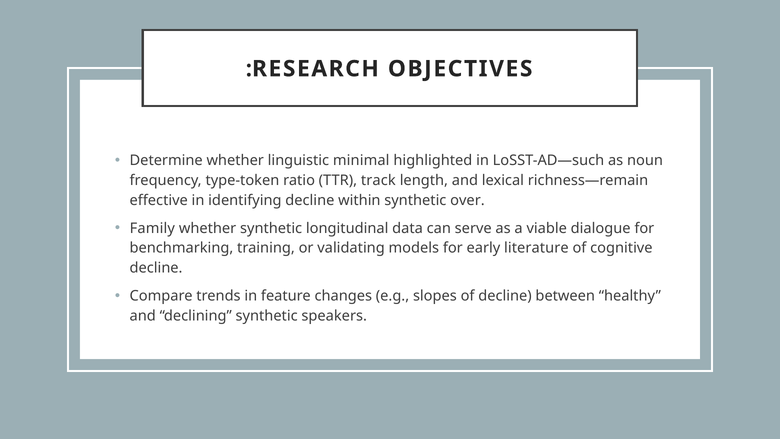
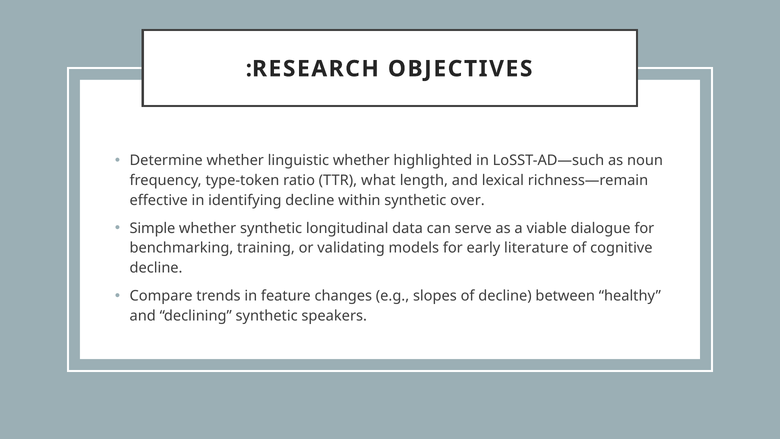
linguistic minimal: minimal -> whether (361, 160)
track: track -> what (378, 180)
Family: Family -> Simple (152, 228)
